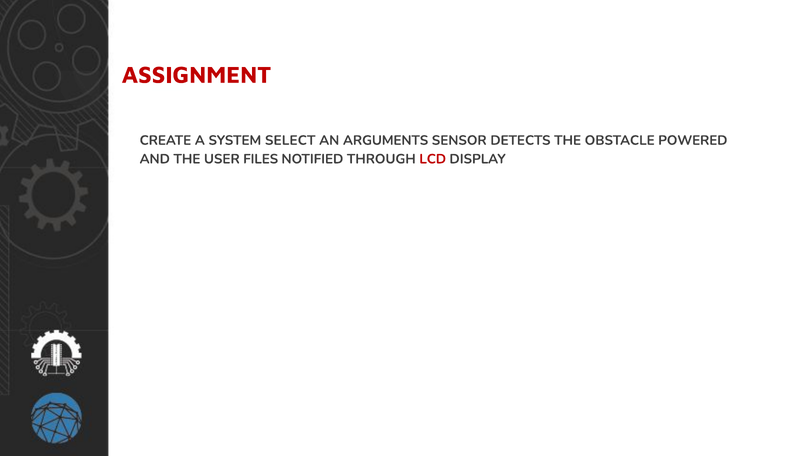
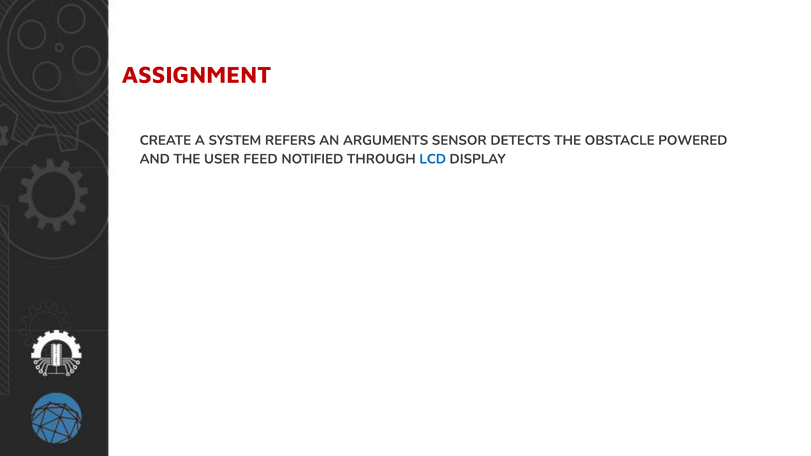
SELECT: SELECT -> REFERS (290, 140)
FILES: FILES -> FEED (261, 159)
LCD colour: red -> blue (433, 159)
